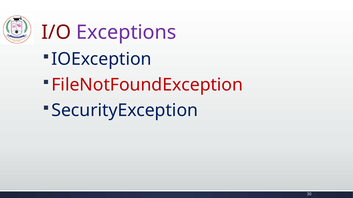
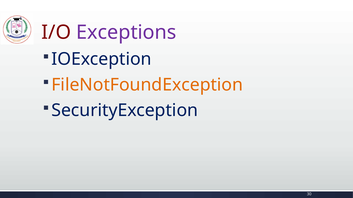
FileNotFoundException colour: red -> orange (147, 85)
